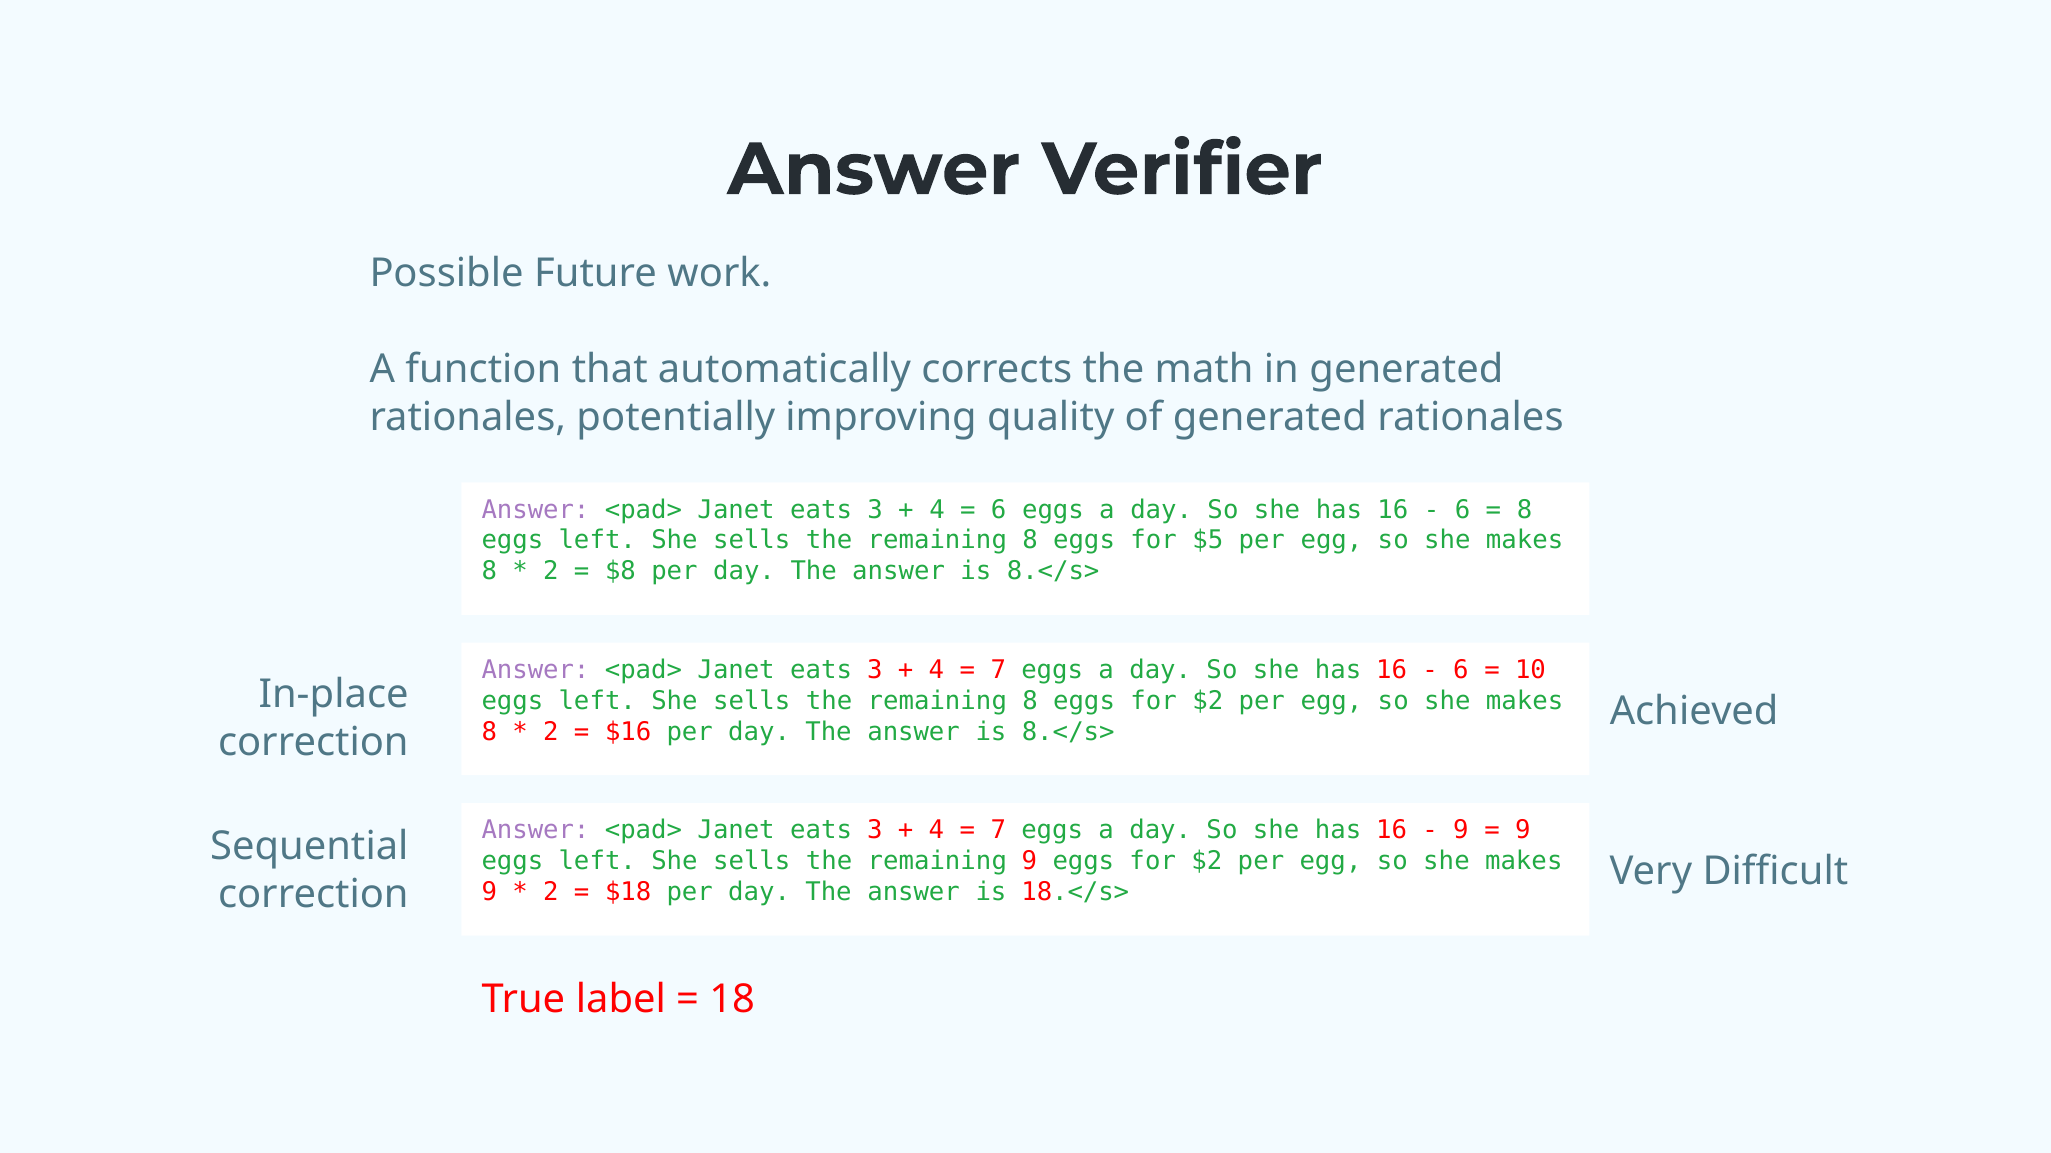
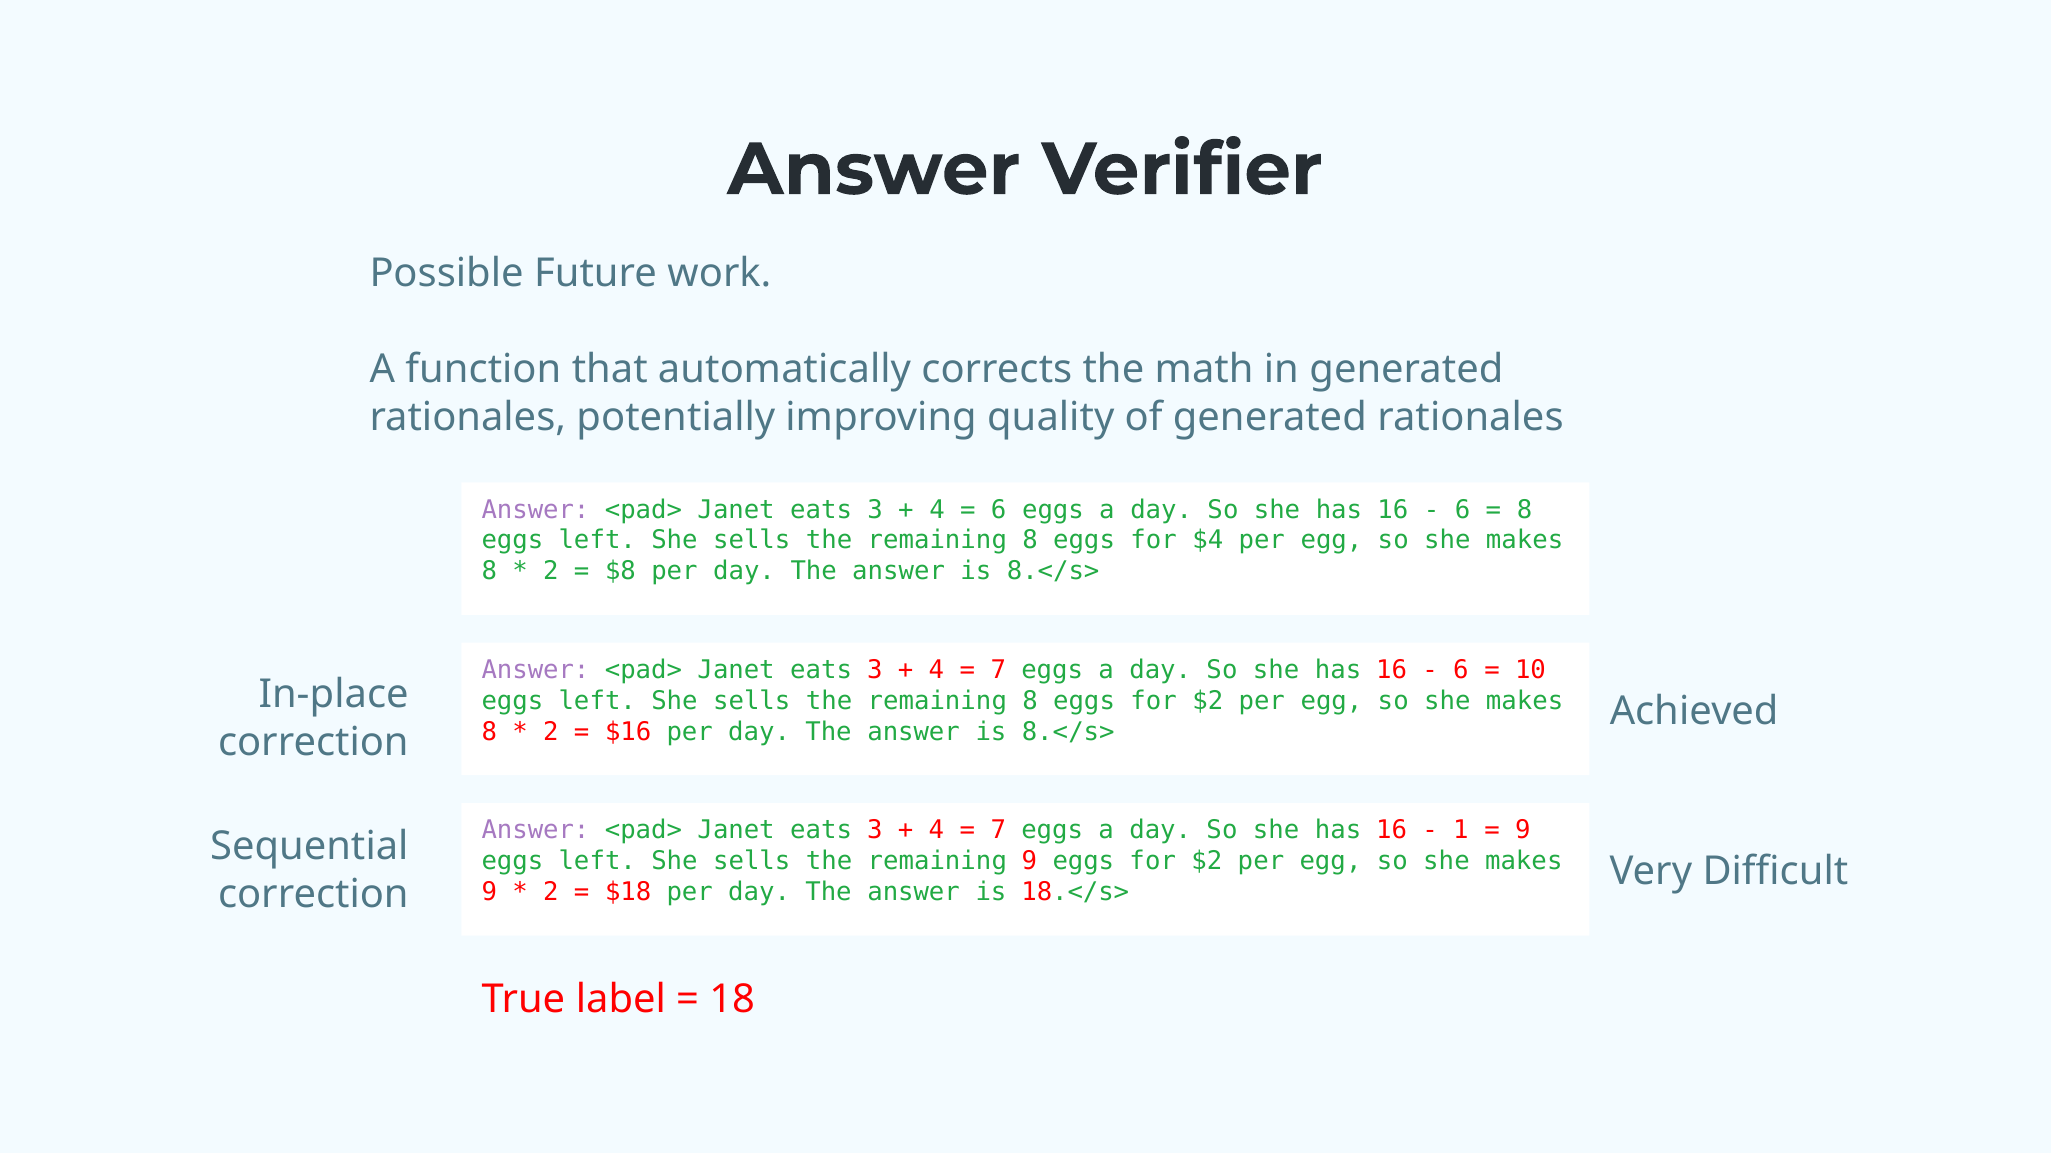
$5: $5 -> $4 (1208, 541)
9: 9 -> 1 (1461, 831)
